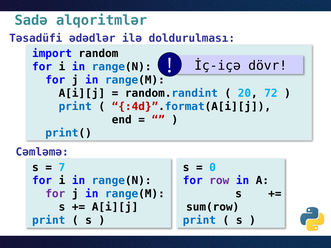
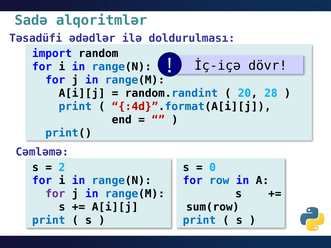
72: 72 -> 28 (271, 93)
7: 7 -> 2 (62, 168)
row colour: purple -> blue (219, 181)
